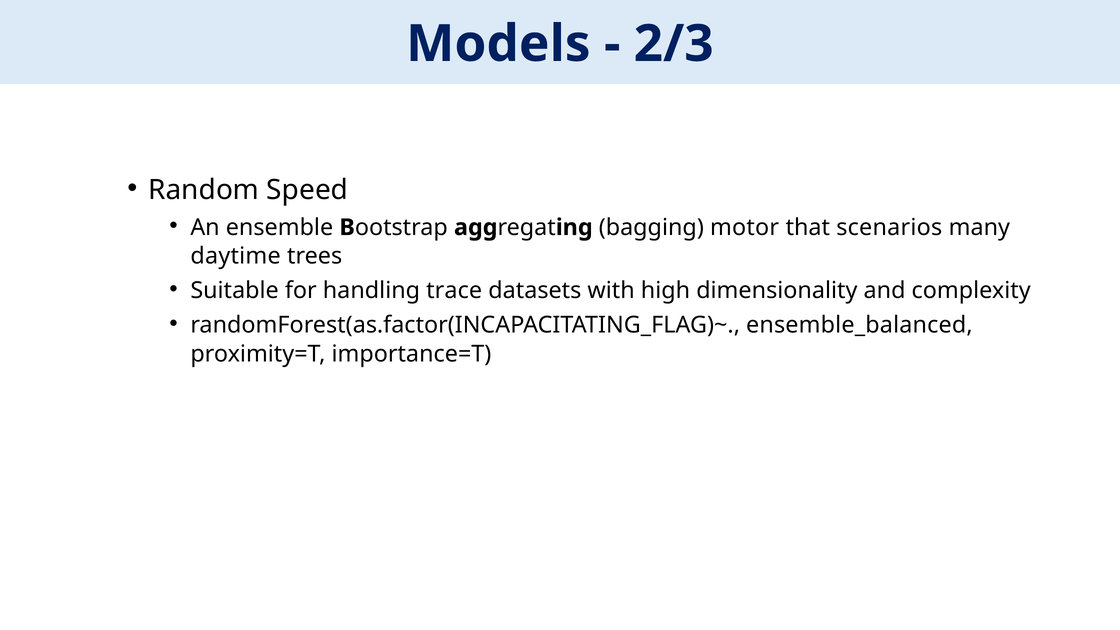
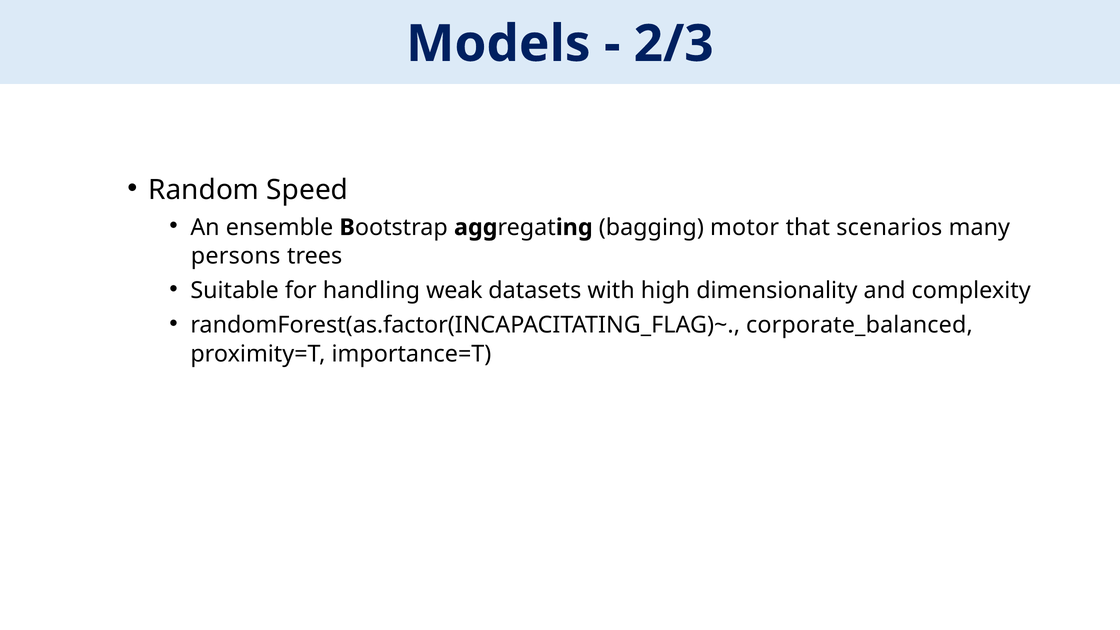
daytime: daytime -> persons (236, 256)
trace: trace -> weak (454, 291)
ensemble_balanced: ensemble_balanced -> corporate_balanced (859, 325)
